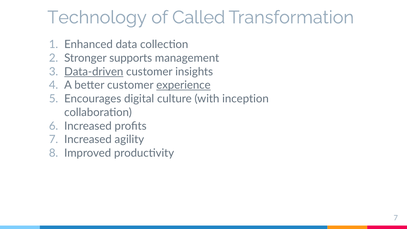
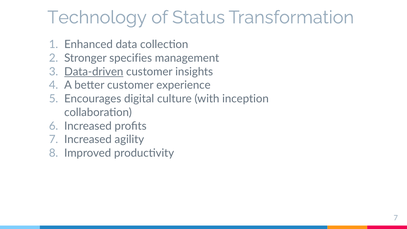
Called: Called -> Status (199, 17)
supports: supports -> specifies (131, 58)
experience underline: present -> none (183, 85)
